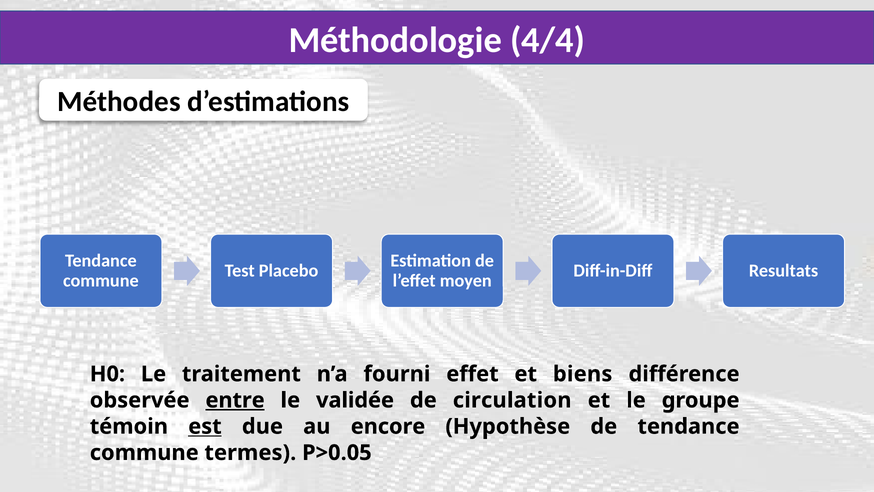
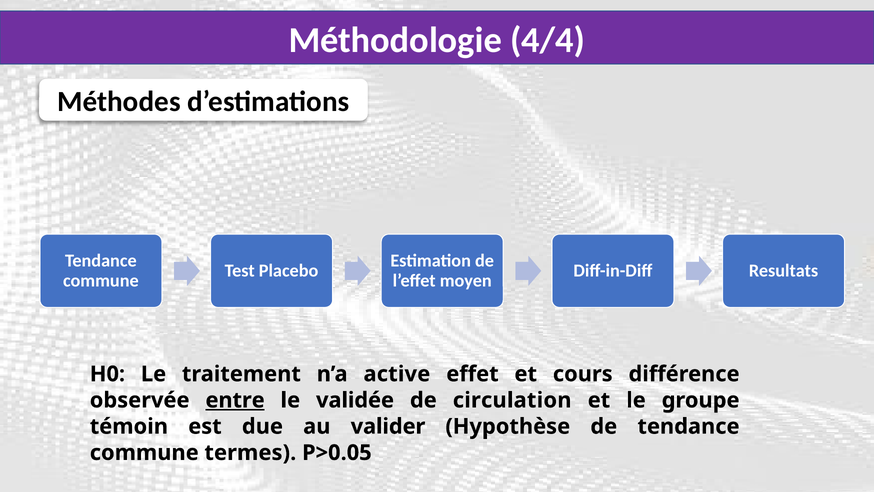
fourni: fourni -> active (397, 374)
biens: biens -> cours (583, 374)
est underline: present -> none (205, 426)
encore: encore -> valider (388, 426)
